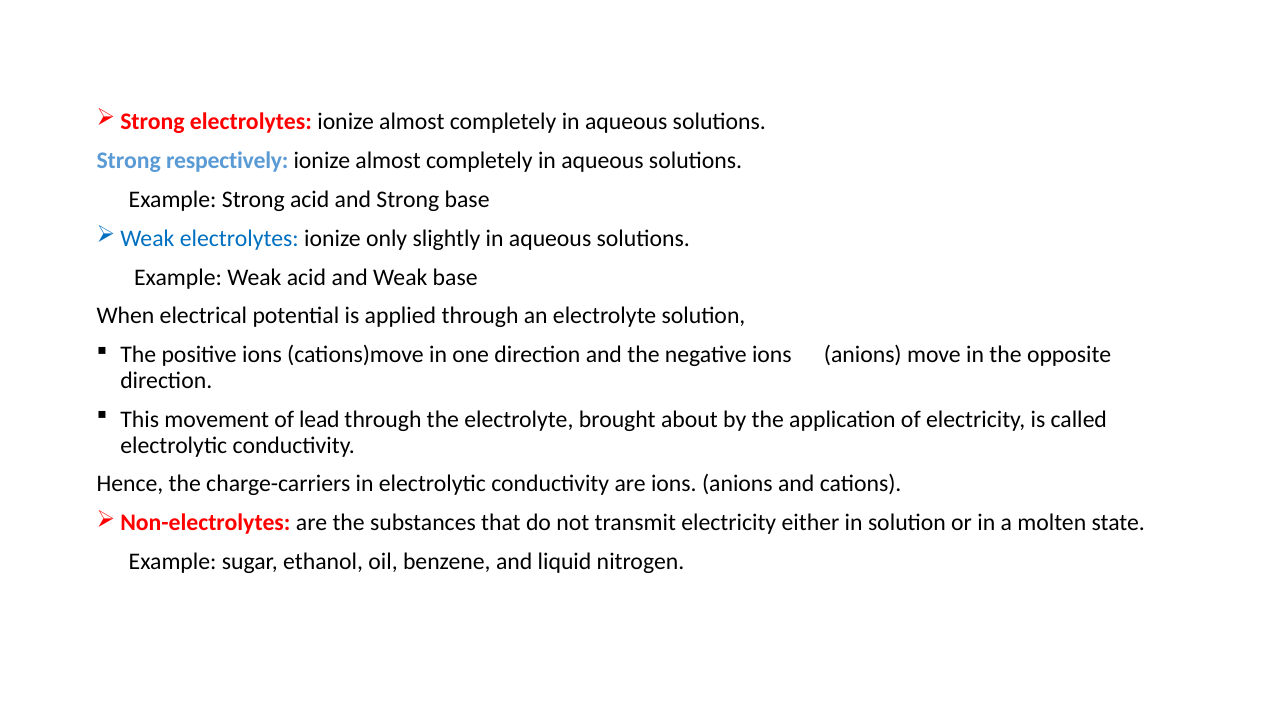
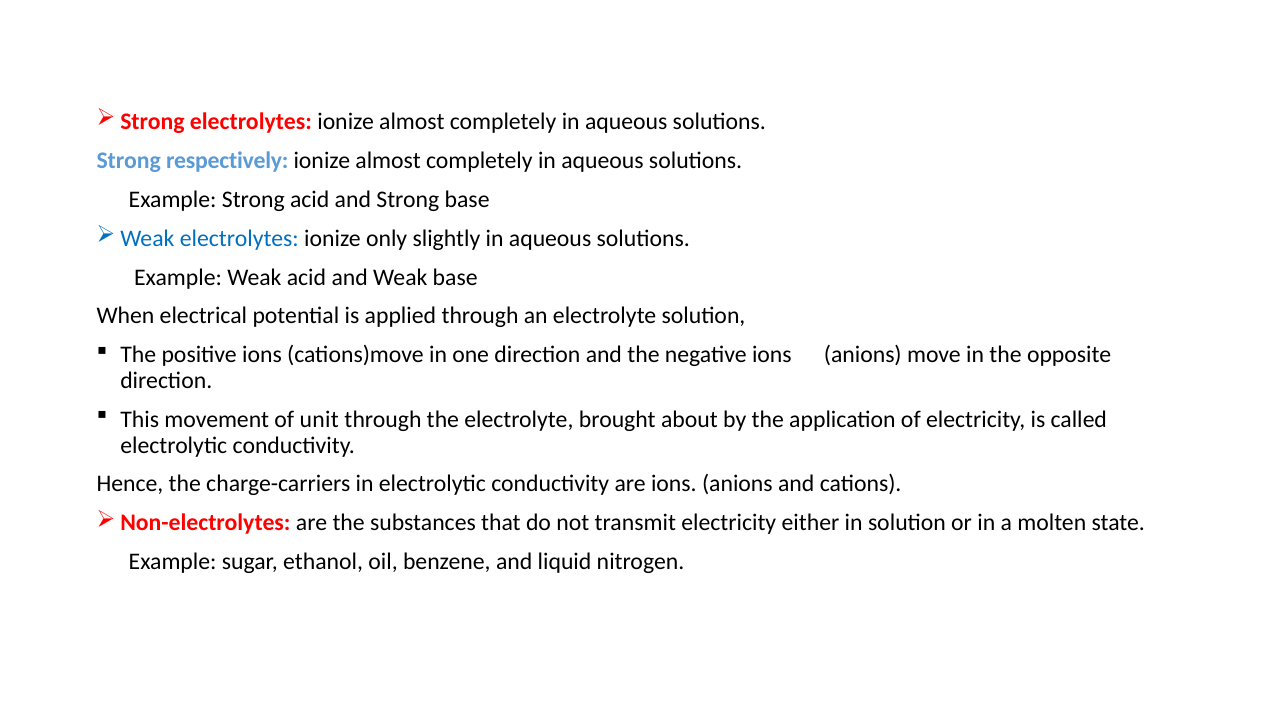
lead: lead -> unit (319, 419)
